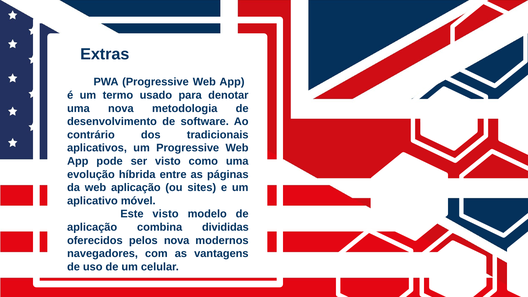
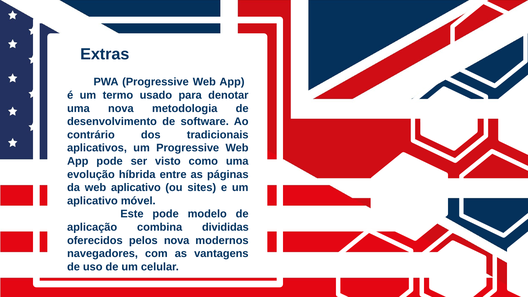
web aplicação: aplicação -> aplicativo (136, 188)
Este visto: visto -> pode (166, 214)
